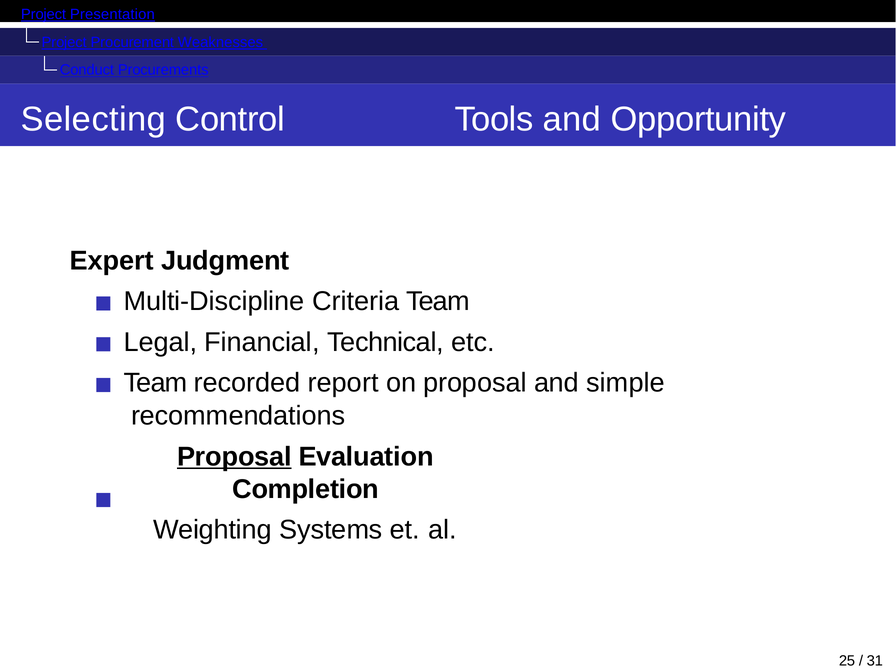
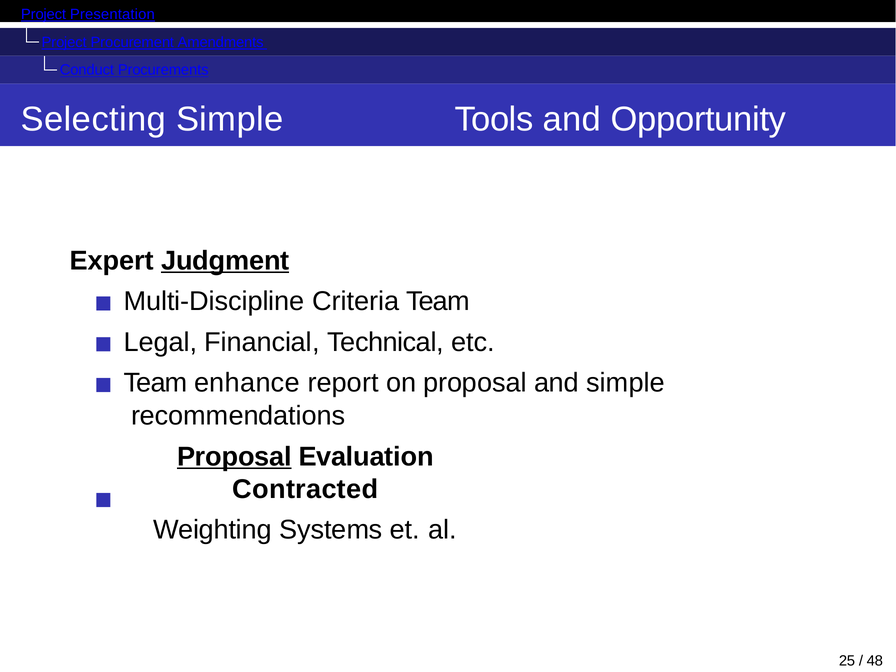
Weaknesses: Weaknesses -> Amendments (221, 42)
Selecting Control: Control -> Simple (230, 119)
Judgment underline: none -> present (225, 261)
recorded: recorded -> enhance (247, 383)
Completion: Completion -> Contracted (305, 490)
31: 31 -> 48 (875, 662)
